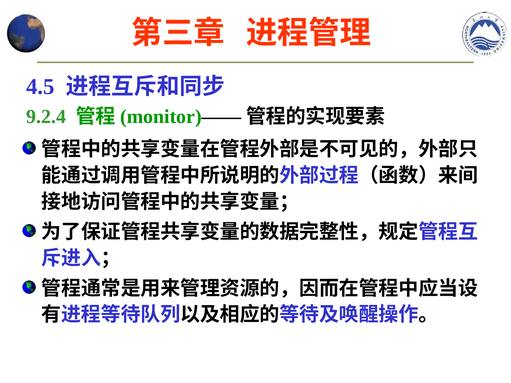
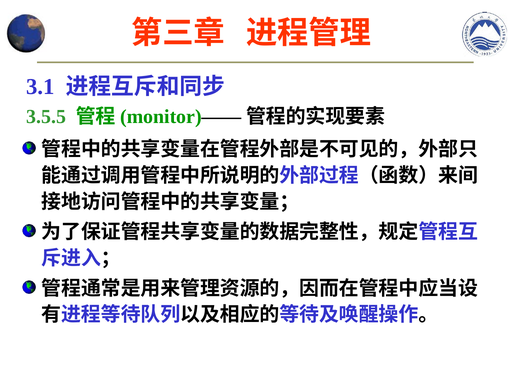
4.5: 4.5 -> 3.1 (40, 87)
9.2.4: 9.2.4 -> 3.5.5 (46, 117)
